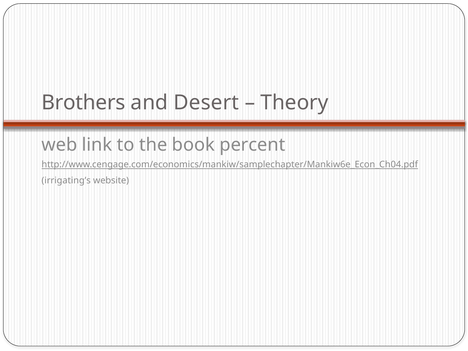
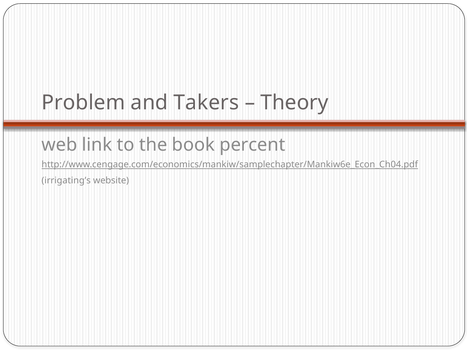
Brothers: Brothers -> Problem (83, 103)
Desert: Desert -> Takers (206, 103)
